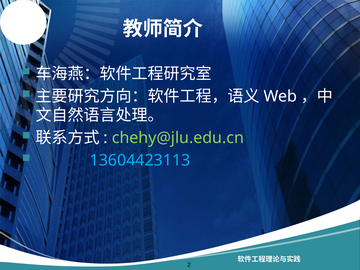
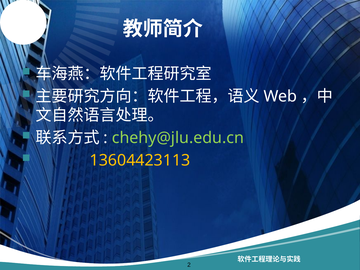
13604423113 colour: light blue -> yellow (140, 160)
